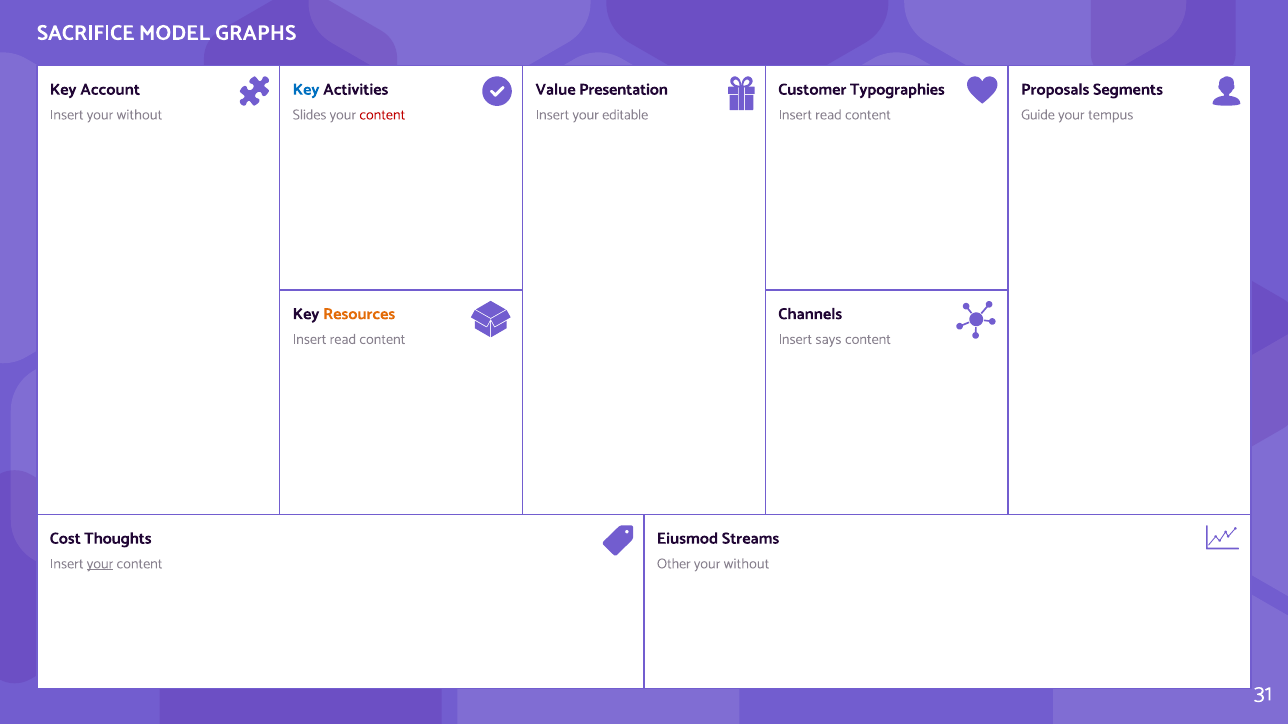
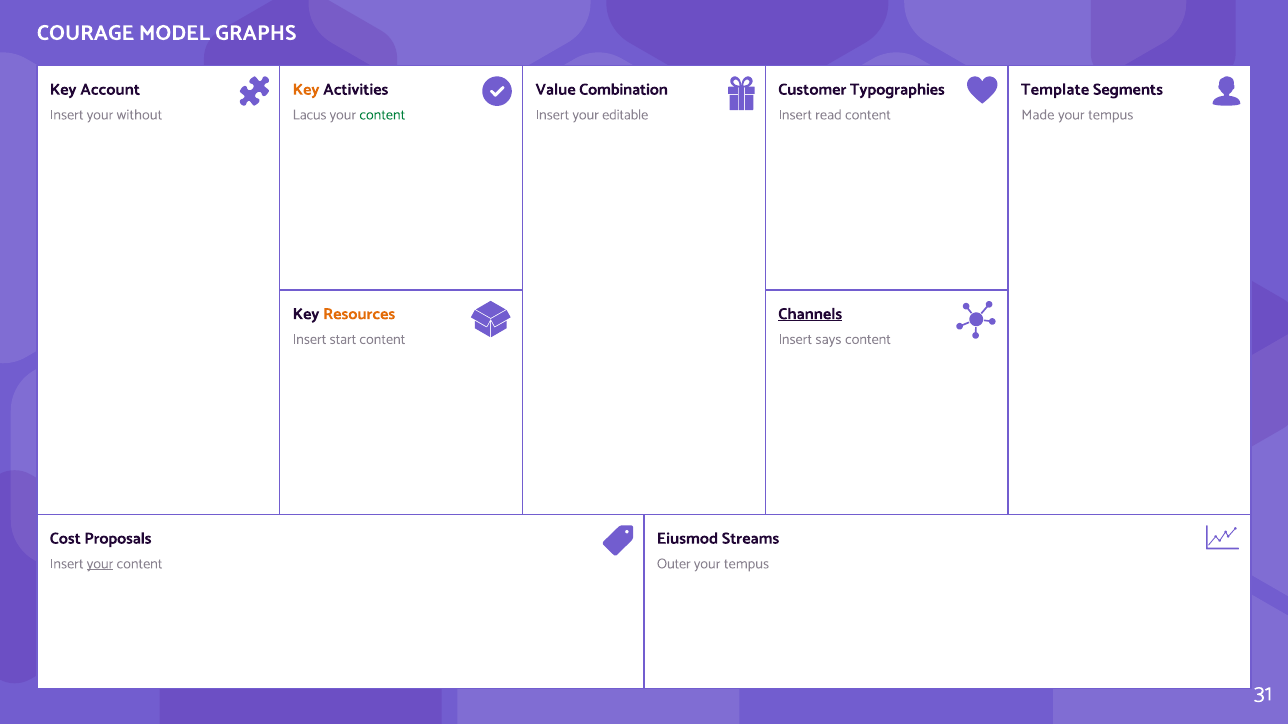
SACRIFICE: SACRIFICE -> COURAGE (86, 33)
Key colour: blue -> orange (306, 89)
Presentation: Presentation -> Combination (624, 89)
Proposals: Proposals -> Template (1055, 89)
Slides: Slides -> Lacus (310, 115)
content colour: red -> green (382, 115)
Guide: Guide -> Made (1038, 115)
Channels underline: none -> present (810, 314)
read: read -> start (343, 339)
Thoughts: Thoughts -> Proposals (118, 539)
Other: Other -> Outer (674, 564)
without: without -> tempus (746, 564)
